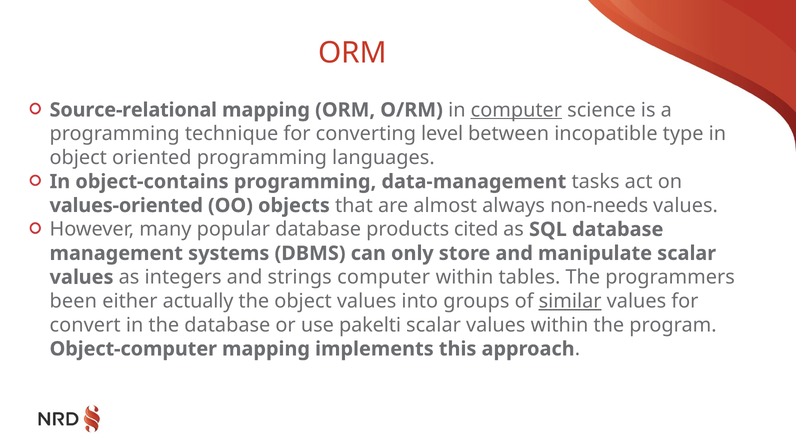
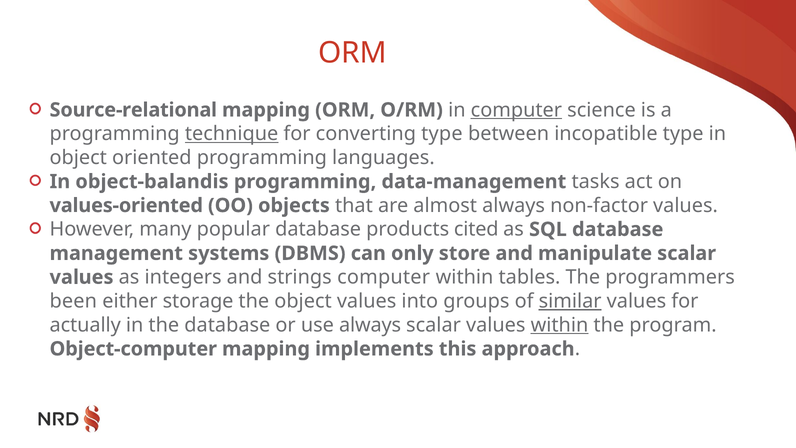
technique underline: none -> present (232, 134)
converting level: level -> type (442, 134)
object-contains: object-contains -> object-balandis (152, 182)
non-needs: non-needs -> non-factor (599, 205)
actually: actually -> storage (198, 301)
convert: convert -> actually (85, 325)
use pakelti: pakelti -> always (370, 325)
within underline: none -> present (559, 325)
